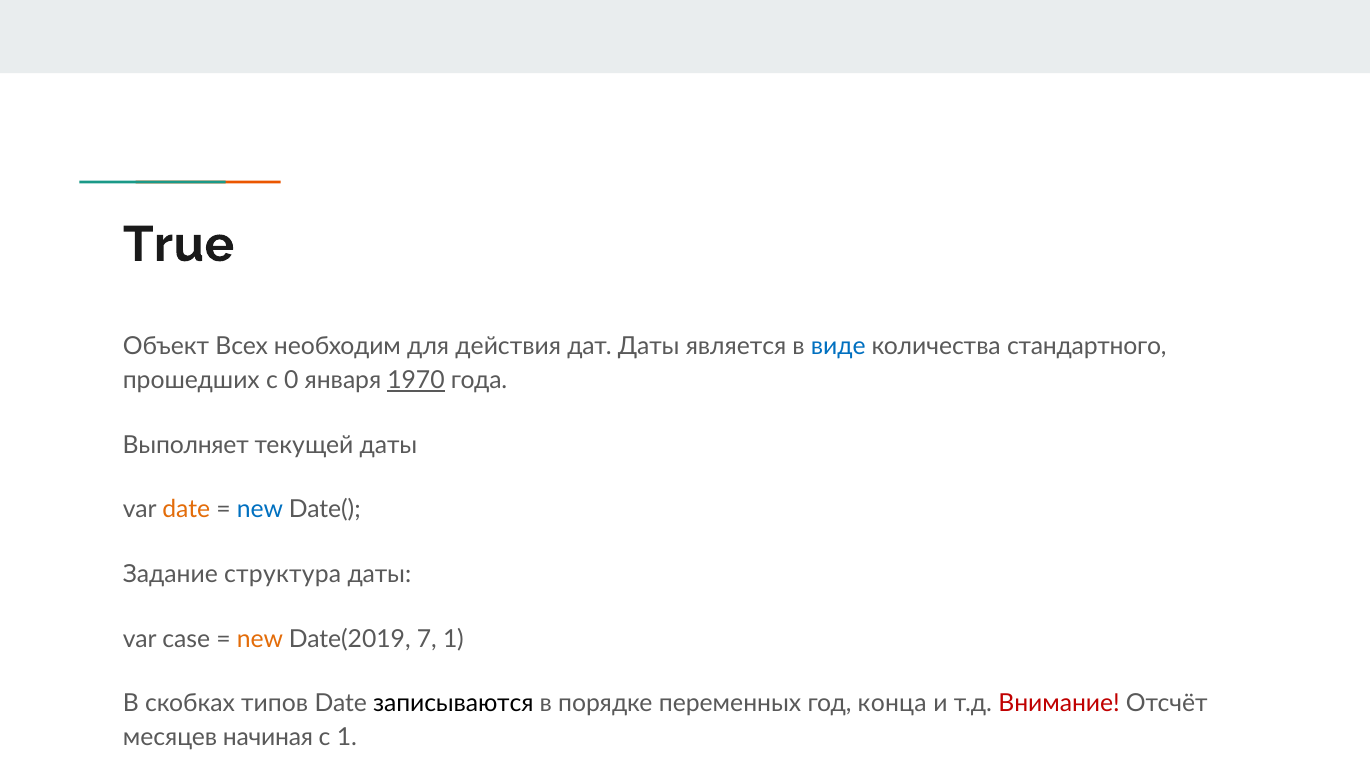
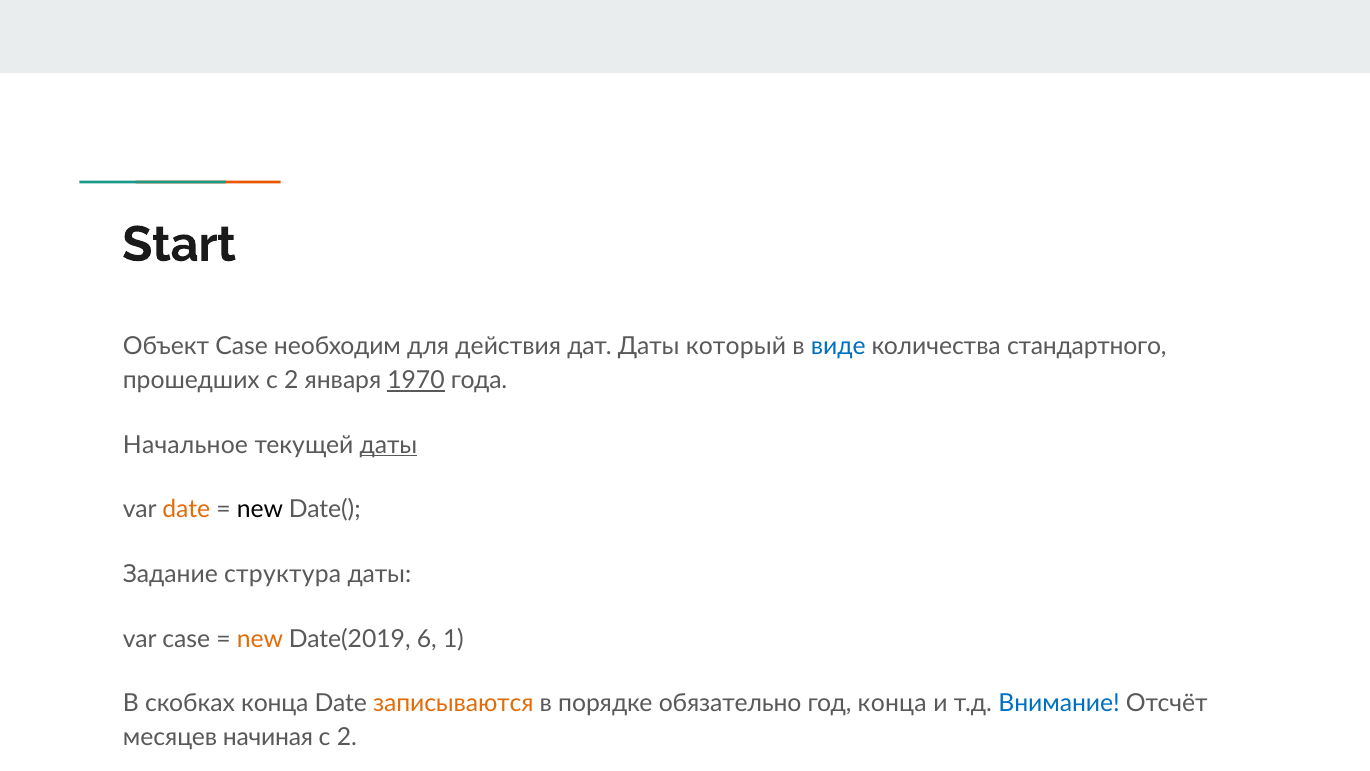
True: True -> Start (179, 244)
Объект Всех: Всех -> Case (242, 346)
является: является -> который (736, 346)
прошедших с 0: 0 -> 2 (291, 380)
Выполняет: Выполняет -> Начальное (186, 445)
даты underline: none -> present (388, 445)
new colour: blue -> black (260, 509)
7: 7 -> 6 (427, 639)
скобках типов: типов -> конца (275, 703)
записываются colour: black -> orange (453, 703)
переменных: переменных -> обязательно (730, 703)
Внимание colour: red -> blue (1059, 703)
1: 1 -> 2 (347, 737)
